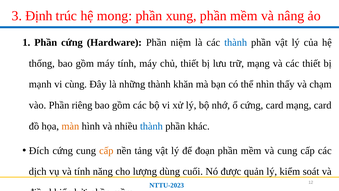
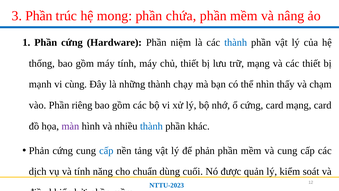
3 Định: Định -> Phần (39, 16)
xung: xung -> chứa (181, 16)
khăn: khăn -> chạy (183, 84)
màn colour: orange -> purple (70, 126)
Đích: Đích -> Phản (39, 150)
cấp colour: orange -> blue (106, 150)
để đoạn: đoạn -> phản (205, 150)
lượng: lượng -> chuẩn (145, 171)
